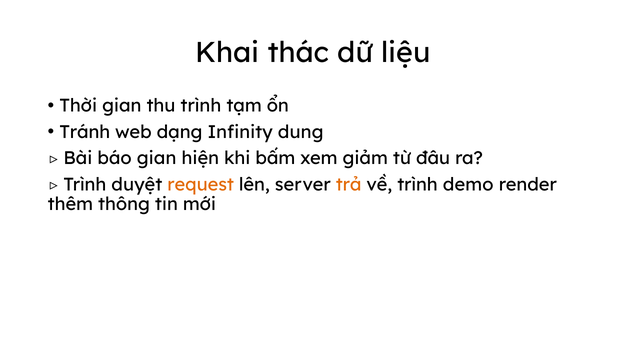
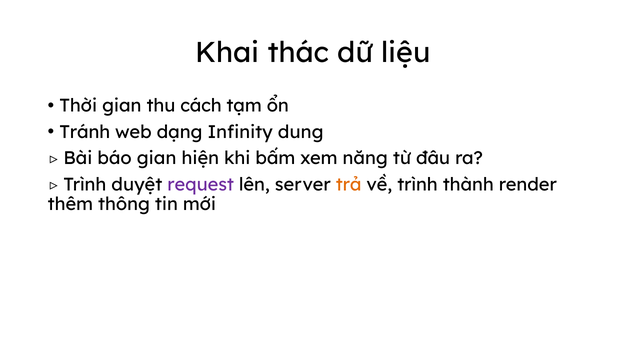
thu trình: trình -> cách (201, 106)
giảm: giảm -> năng (365, 158)
request colour: orange -> purple (201, 185)
demo: demo -> thành (468, 185)
